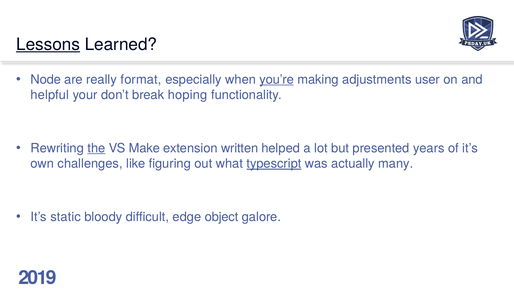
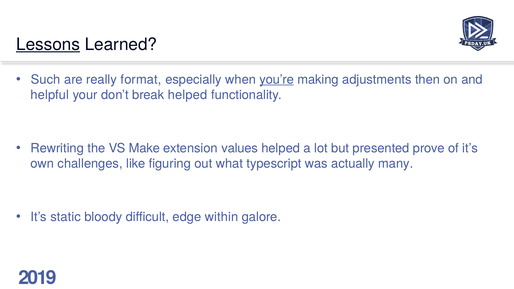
Node: Node -> Such (46, 80)
user: user -> then (428, 80)
break hoping: hoping -> helped (188, 95)
the underline: present -> none (96, 148)
written: written -> values (240, 148)
years: years -> prove (429, 148)
typescript underline: present -> none (274, 164)
object: object -> within (222, 217)
